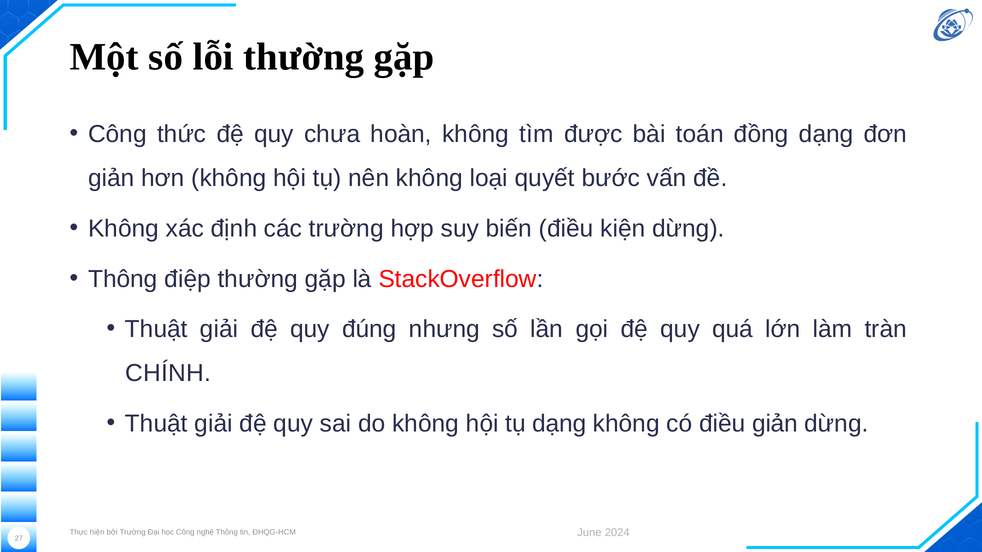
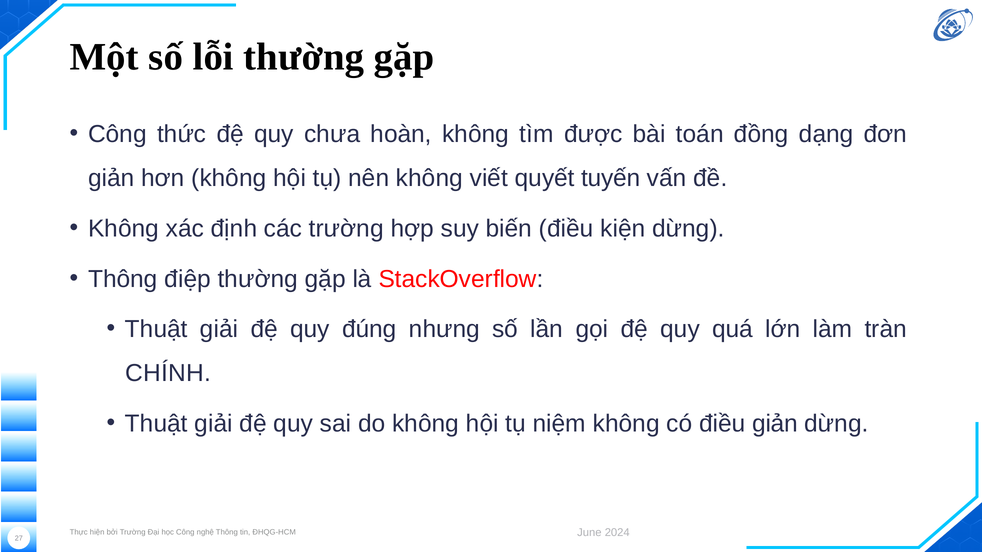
loại: loại -> viết (489, 178)
bước: bước -> tuyến (611, 178)
tụ dạng: dạng -> niệm (559, 424)
